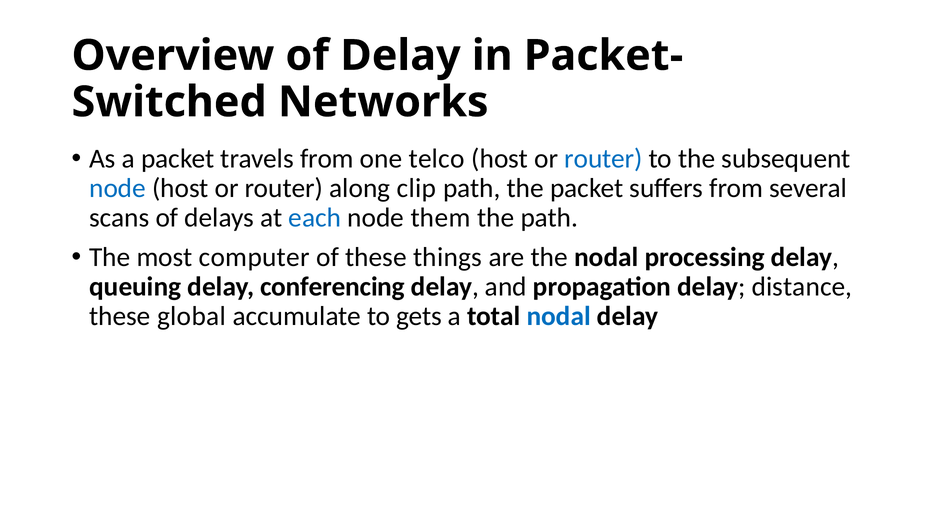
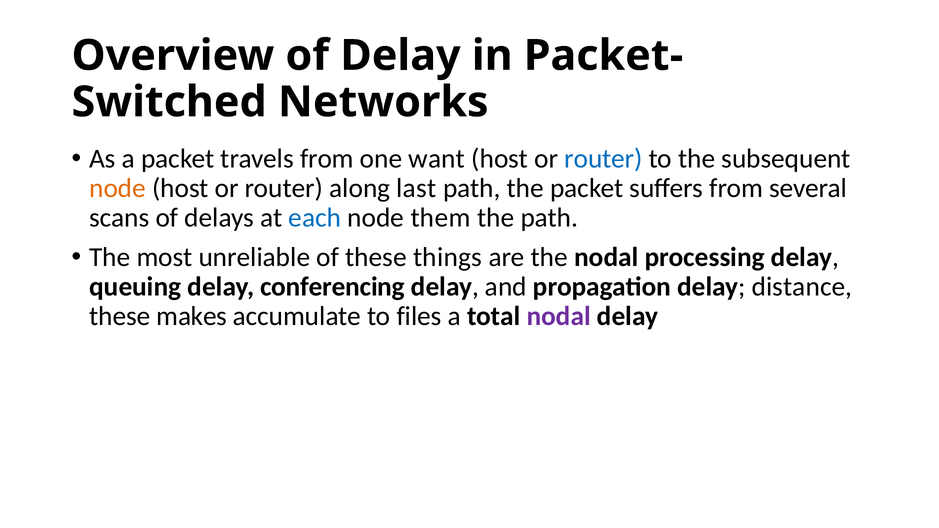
telco: telco -> want (437, 159)
node colour: blue -> orange (118, 188)
clip: clip -> last (416, 188)
computer: computer -> unreliable (254, 257)
global: global -> makes (192, 316)
gets: gets -> files (419, 316)
nodal colour: blue -> purple (559, 316)
